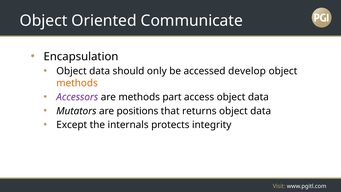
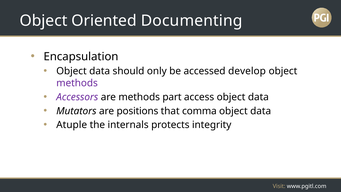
Communicate: Communicate -> Documenting (192, 21)
methods colour: orange -> purple (77, 83)
returns: returns -> comma (199, 111)
Except: Except -> Atuple (72, 125)
